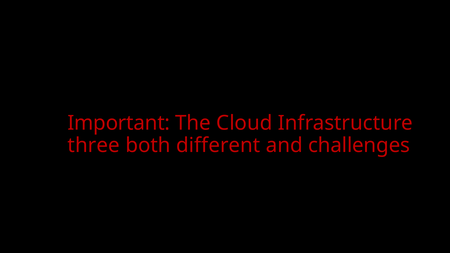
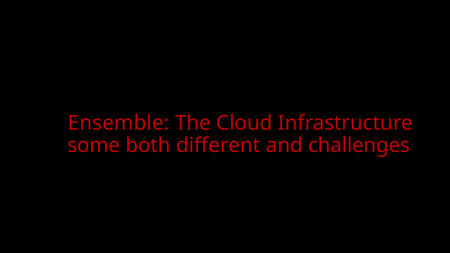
Important: Important -> Ensemble (119, 123)
three: three -> some (94, 145)
